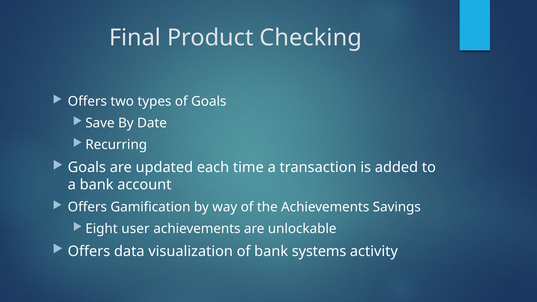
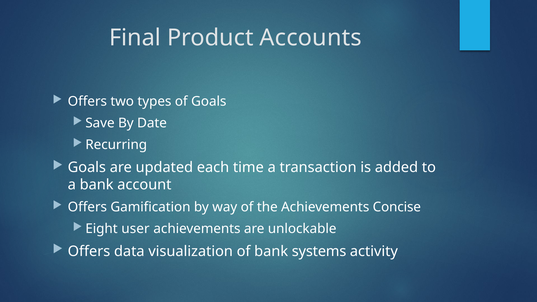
Checking: Checking -> Accounts (311, 38)
Savings: Savings -> Concise (397, 207)
